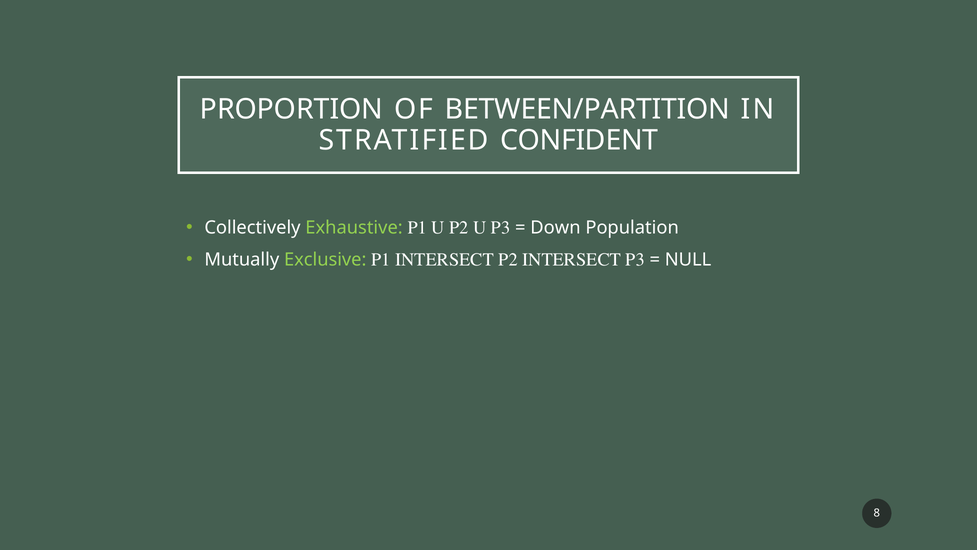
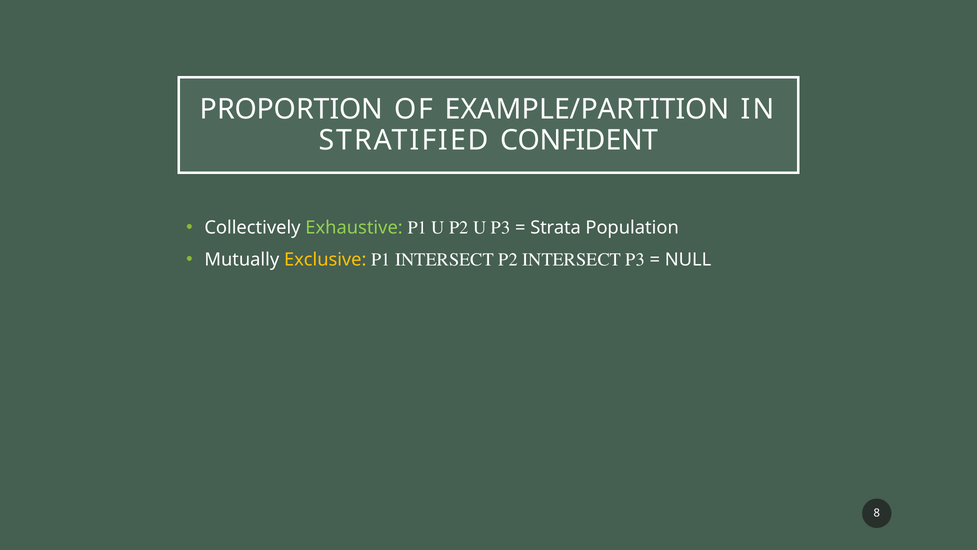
BETWEEN/PARTITION: BETWEEN/PARTITION -> EXAMPLE/PARTITION (587, 109)
Down: Down -> Strata (556, 227)
Exclusive colour: light green -> yellow (325, 260)
